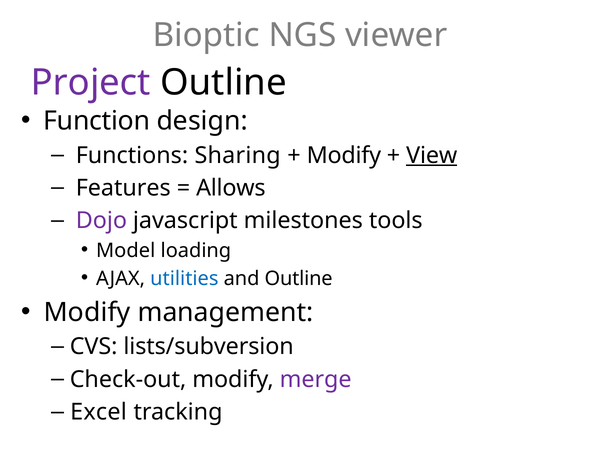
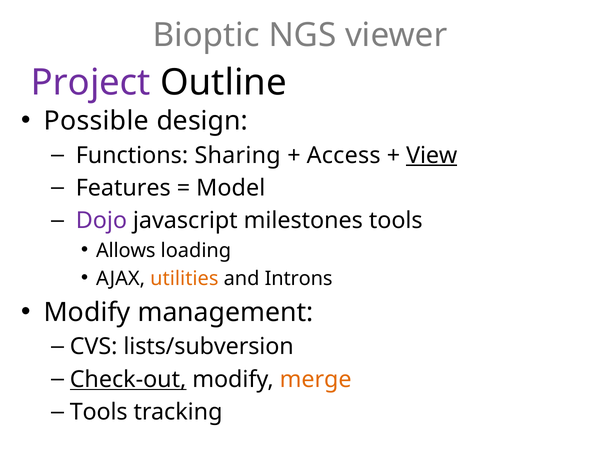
Function: Function -> Possible (96, 121)
Modify: Modify -> Access (344, 155)
Allows: Allows -> Model (231, 188)
Model: Model -> Allows (126, 250)
utilities colour: blue -> orange (184, 278)
and Outline: Outline -> Introns (299, 278)
Check-out underline: none -> present (128, 379)
merge colour: purple -> orange (316, 379)
Excel: Excel -> Tools (99, 412)
